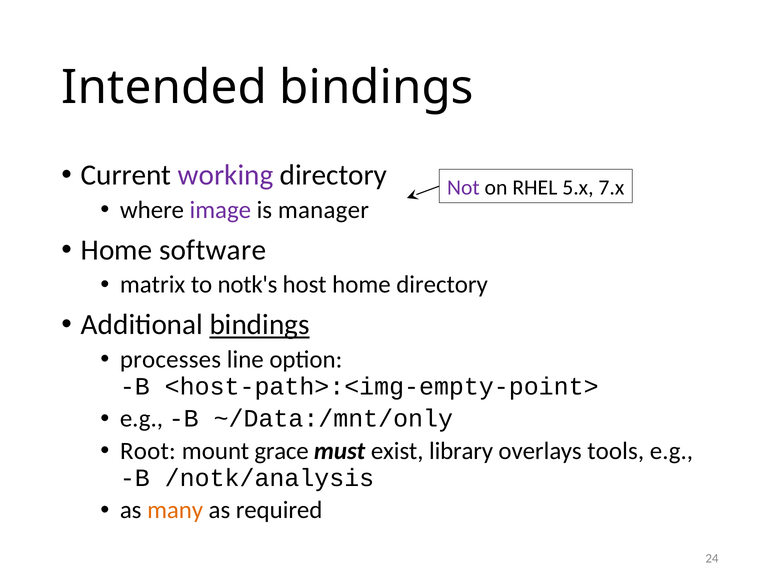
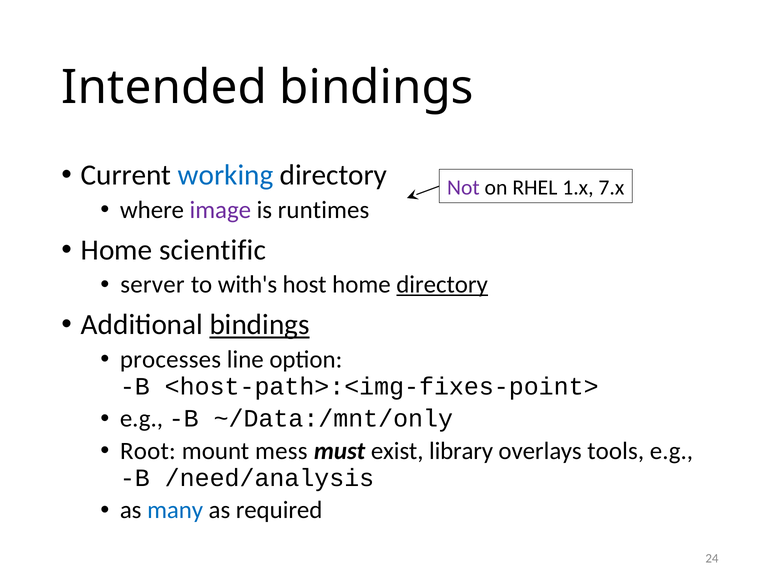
working colour: purple -> blue (226, 175)
5.x: 5.x -> 1.x (578, 188)
manager: manager -> runtimes (323, 210)
software: software -> scientific (213, 250)
matrix: matrix -> server (152, 285)
notk's: notk's -> with's (247, 285)
directory underline: none -> present (442, 285)
<host-path>:<img-empty-point>: <host-path>:<img-empty-point> -> <host-path>:<img-fixes-point> (382, 386)
grace: grace -> mess (281, 451)
/notk/analysis: /notk/analysis -> /need/analysis (269, 478)
many colour: orange -> blue (175, 510)
